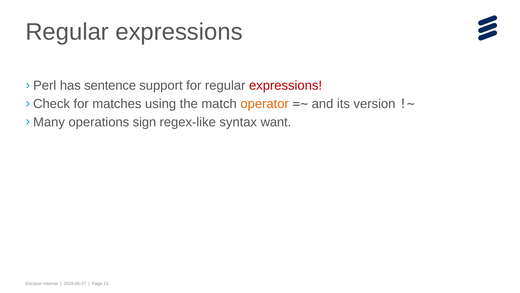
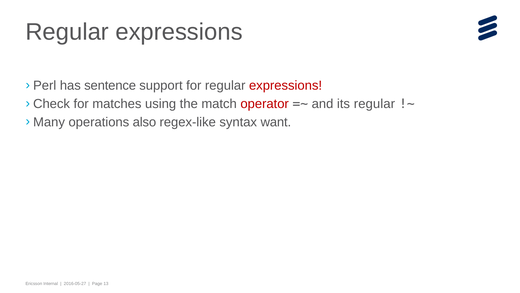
operator colour: orange -> red (265, 104)
its version: version -> regular (374, 104)
sign: sign -> also (144, 122)
